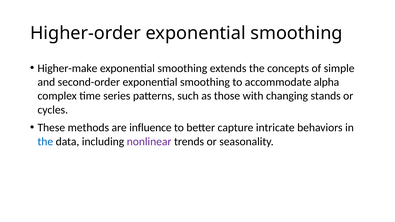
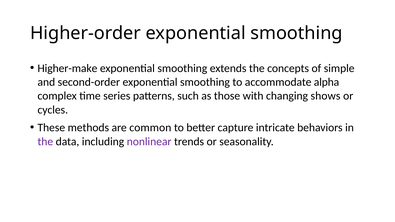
stands: stands -> shows (326, 96)
influence: influence -> common (150, 128)
the colour: blue -> purple (45, 142)
